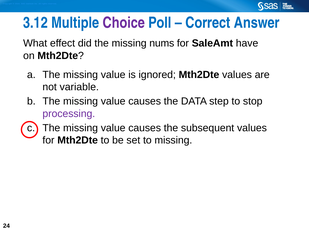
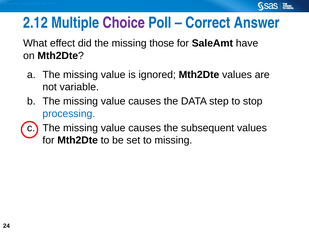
3.12: 3.12 -> 2.12 (35, 23)
nums: nums -> those (162, 43)
processing colour: purple -> blue (69, 114)
